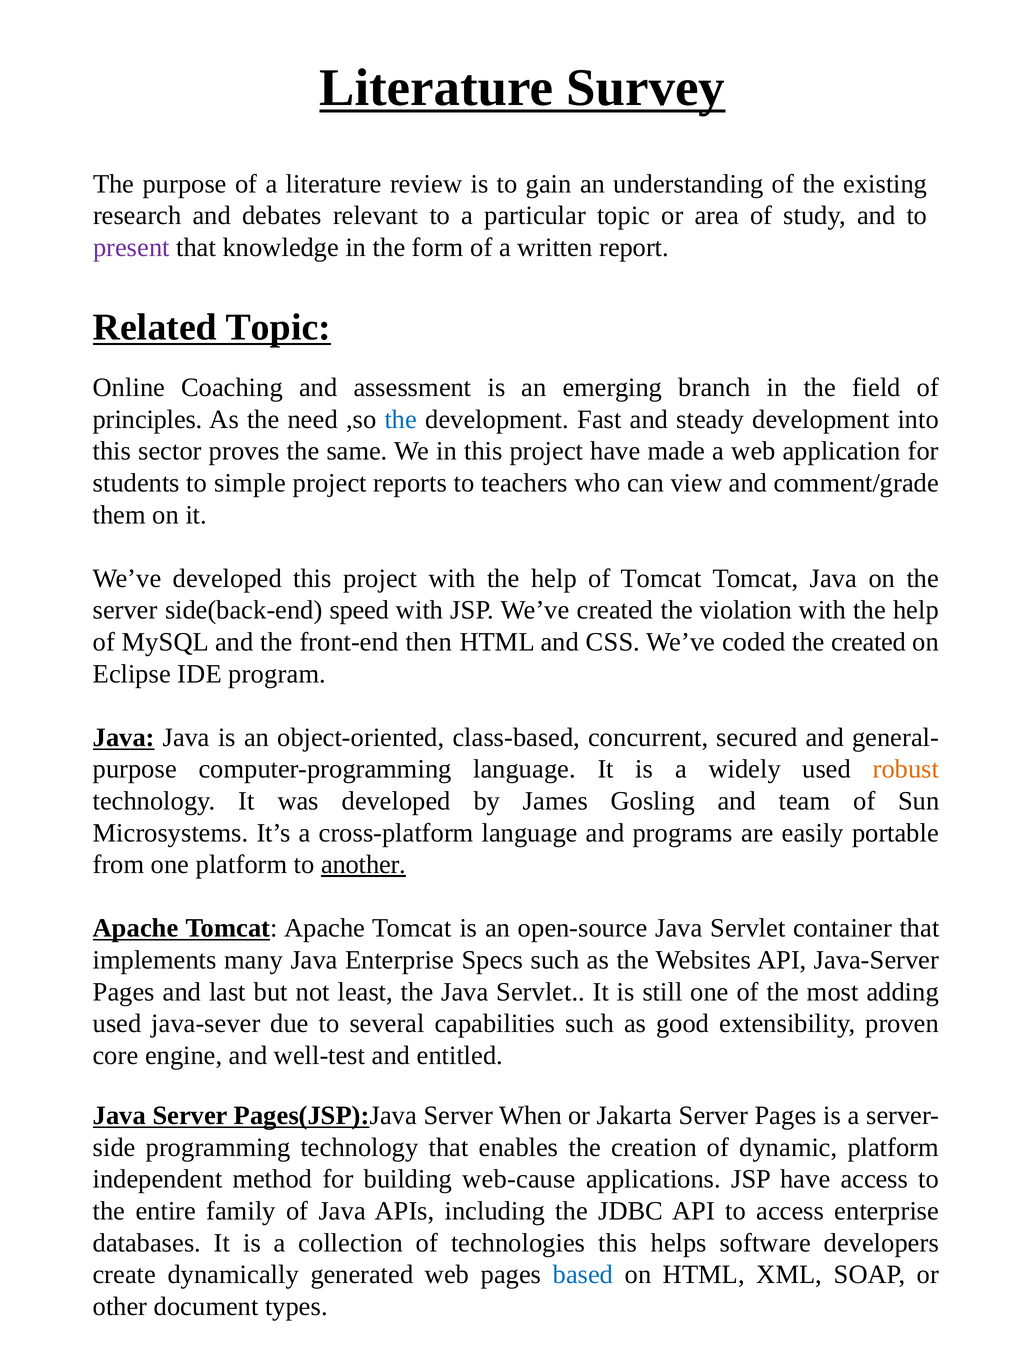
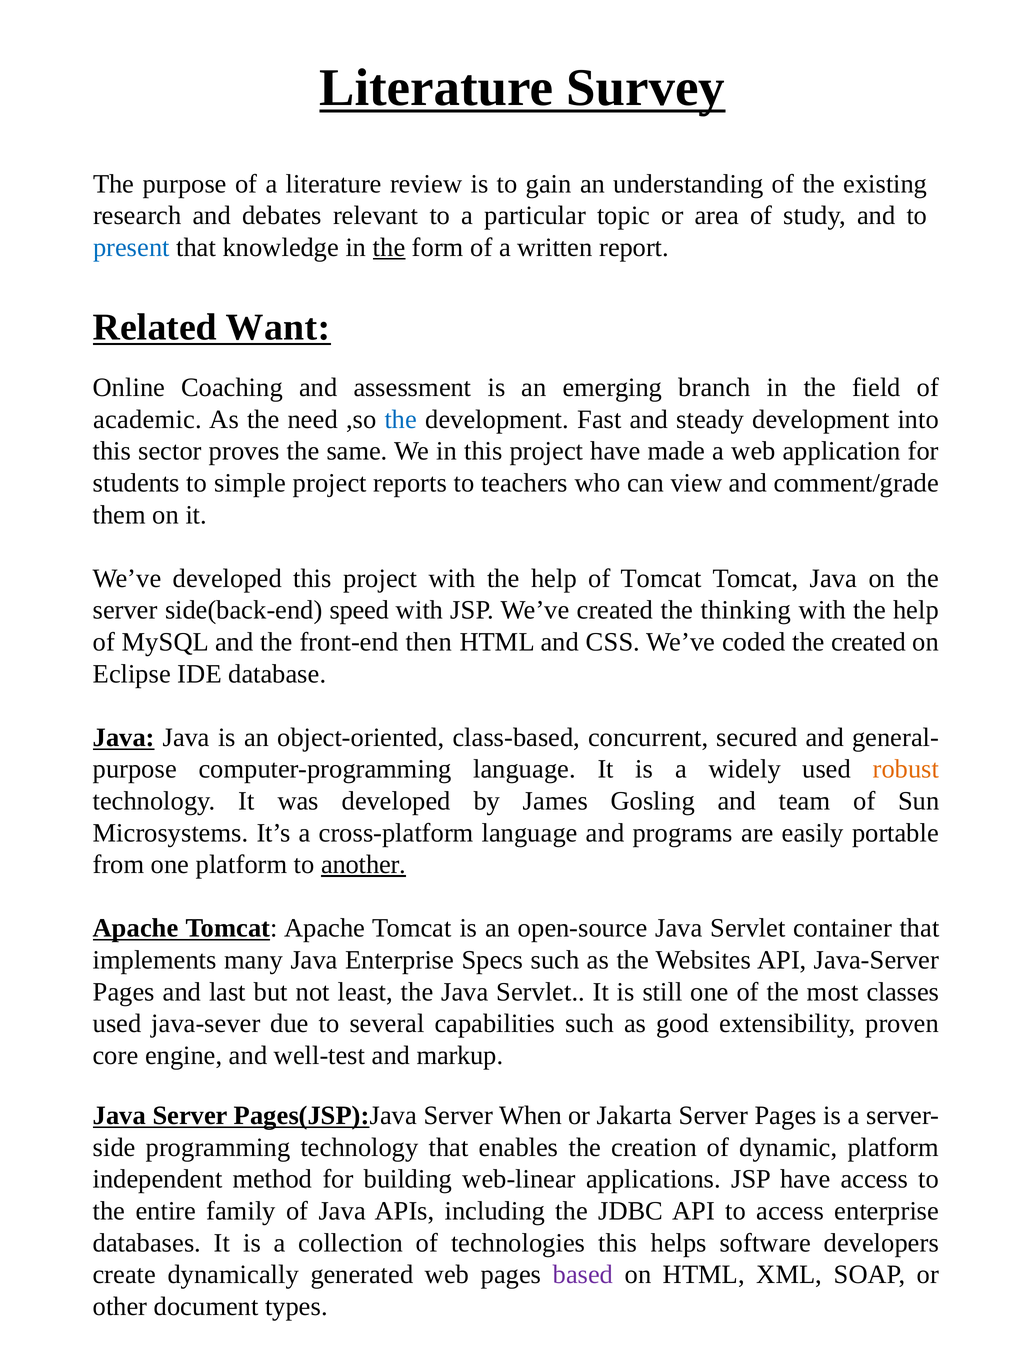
present colour: purple -> blue (131, 248)
the underline: none -> present (389, 248)
Related Topic: Topic -> Want (278, 327)
principles: principles -> academic (148, 420)
violation: violation -> thinking (746, 611)
program: program -> database (277, 674)
adding: adding -> classes (903, 992)
entitled: entitled -> markup (460, 1056)
web-cause: web-cause -> web-linear (519, 1180)
based colour: blue -> purple (583, 1275)
